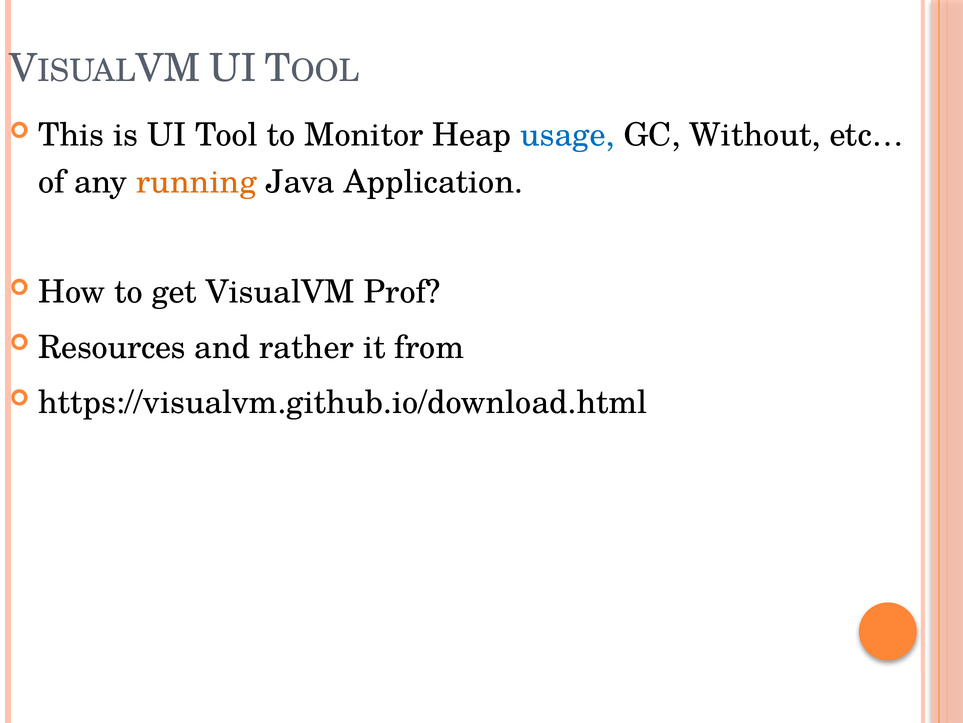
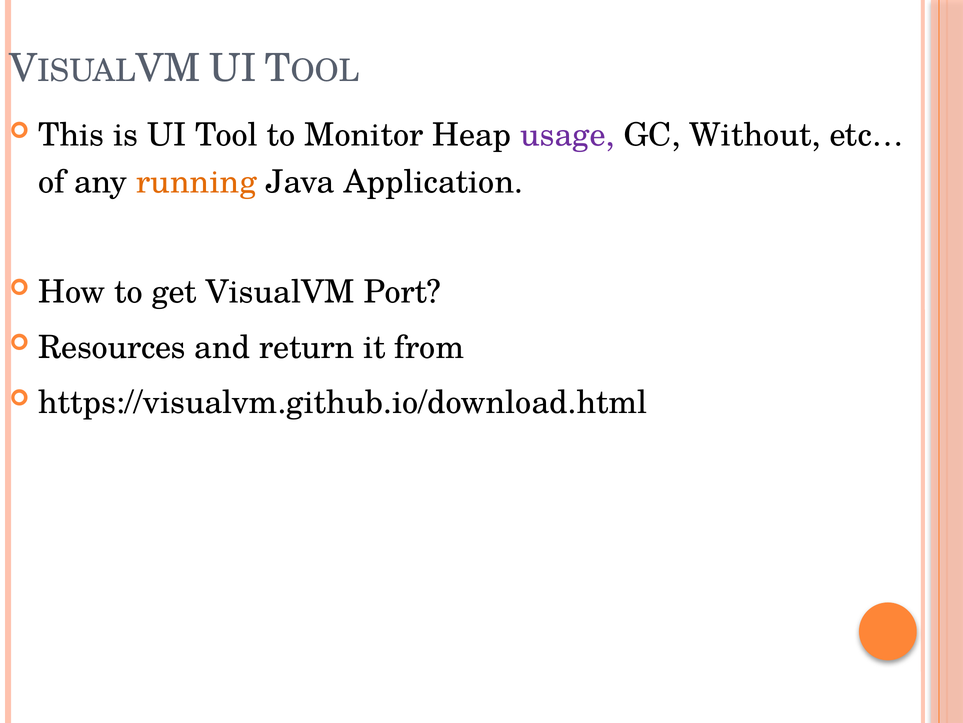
usage colour: blue -> purple (567, 135)
Prof: Prof -> Port (402, 292)
rather: rather -> return (307, 347)
